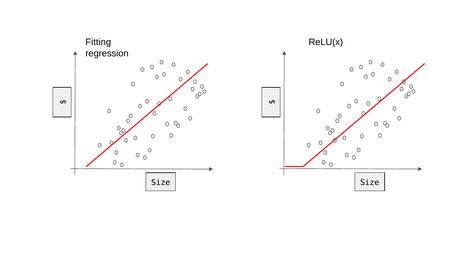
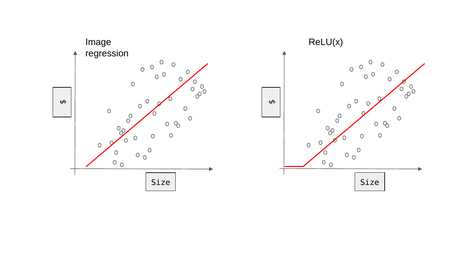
Fitting: Fitting -> Image (98, 42)
